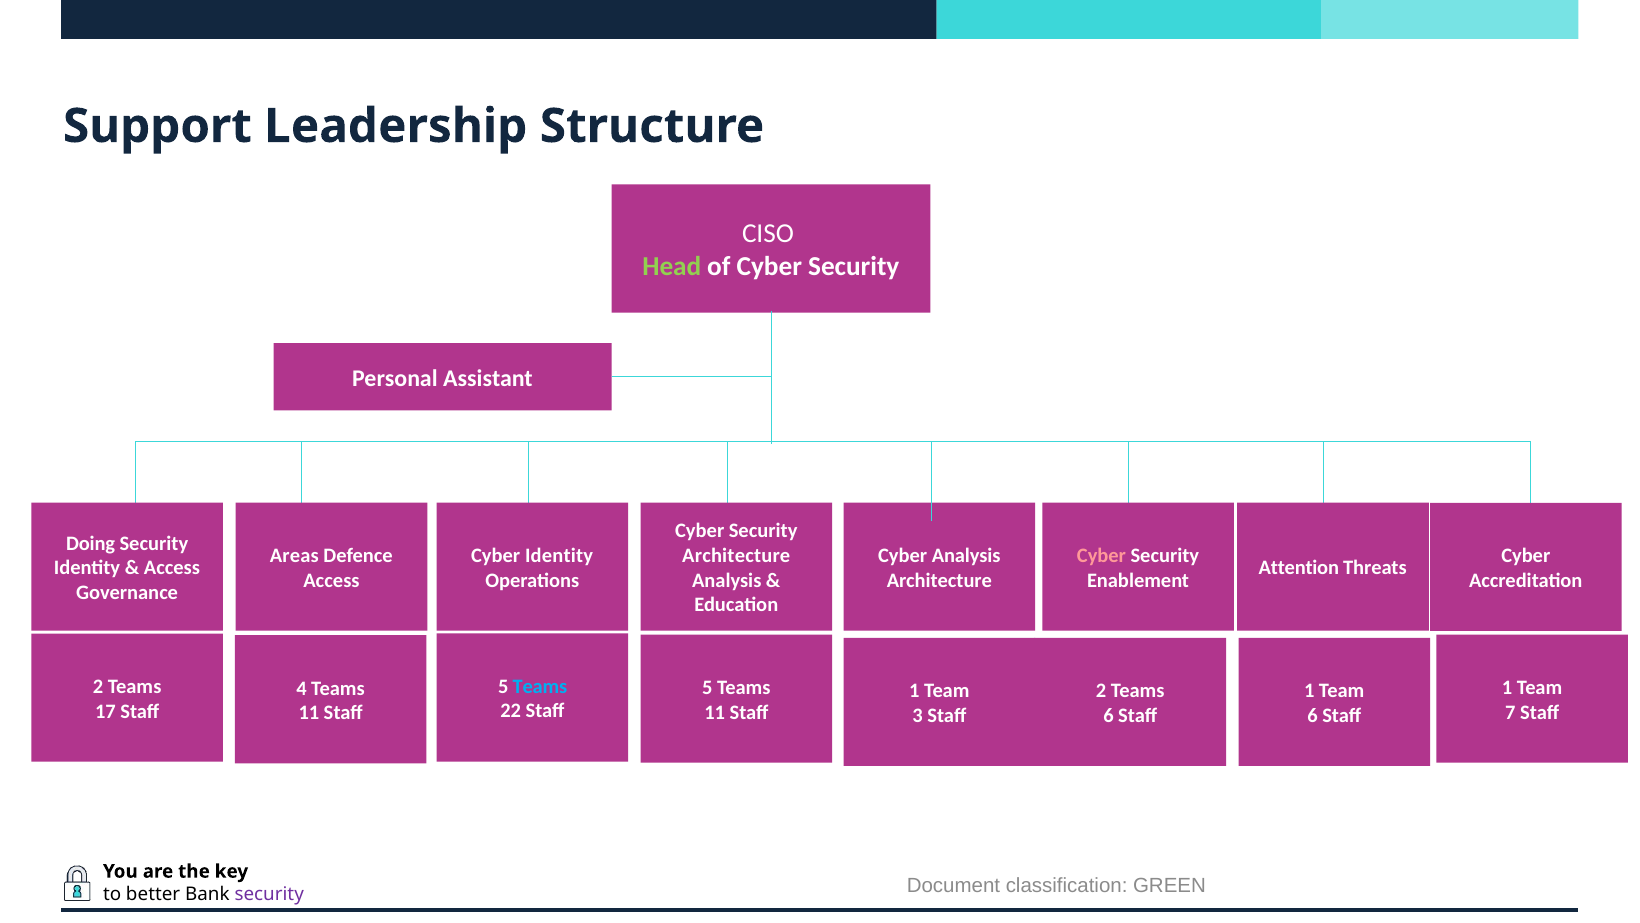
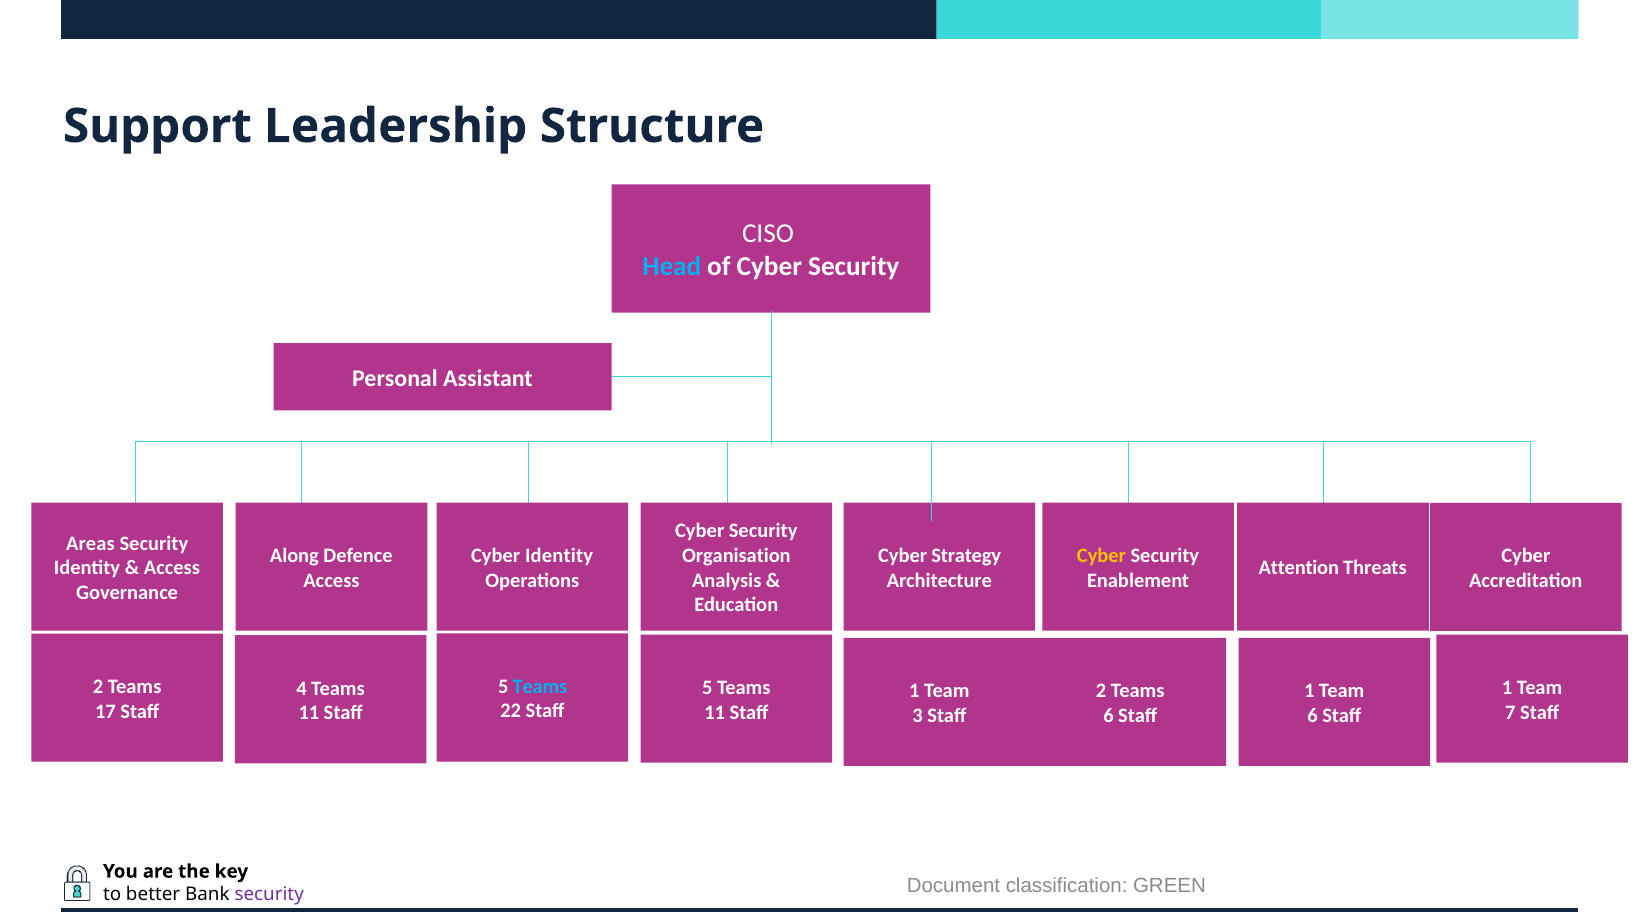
Head colour: light green -> light blue (672, 267)
Doing: Doing -> Areas (90, 543)
Areas: Areas -> Along (294, 555)
Architecture: Architecture -> Organisation (736, 555)
Cyber Analysis: Analysis -> Strategy (966, 555)
Cyber colour: pink -> yellow (1101, 555)
